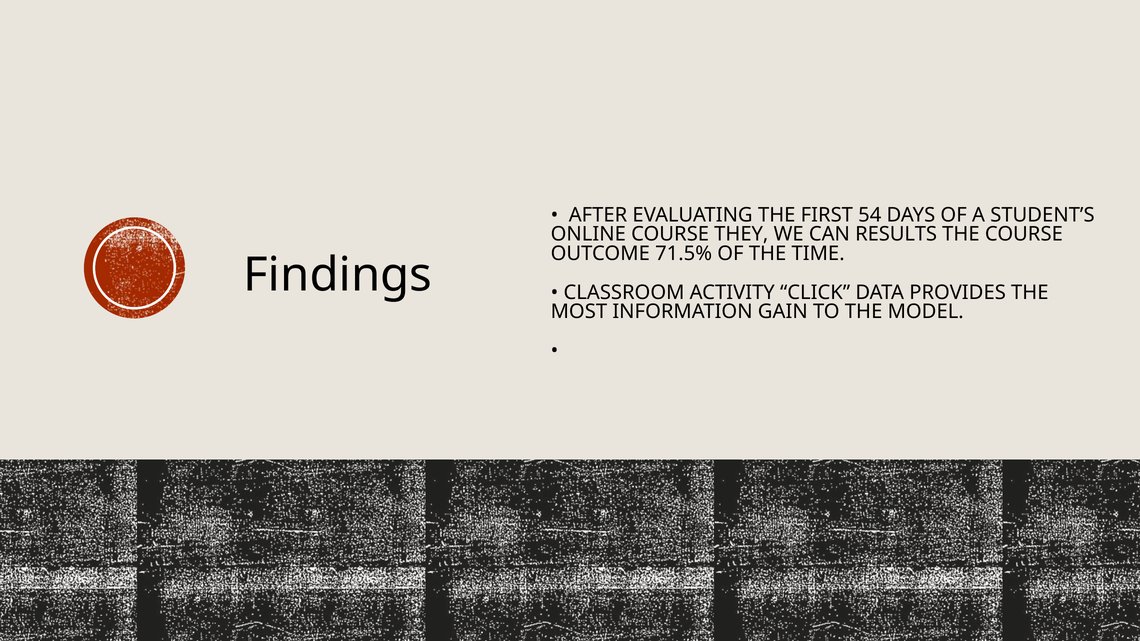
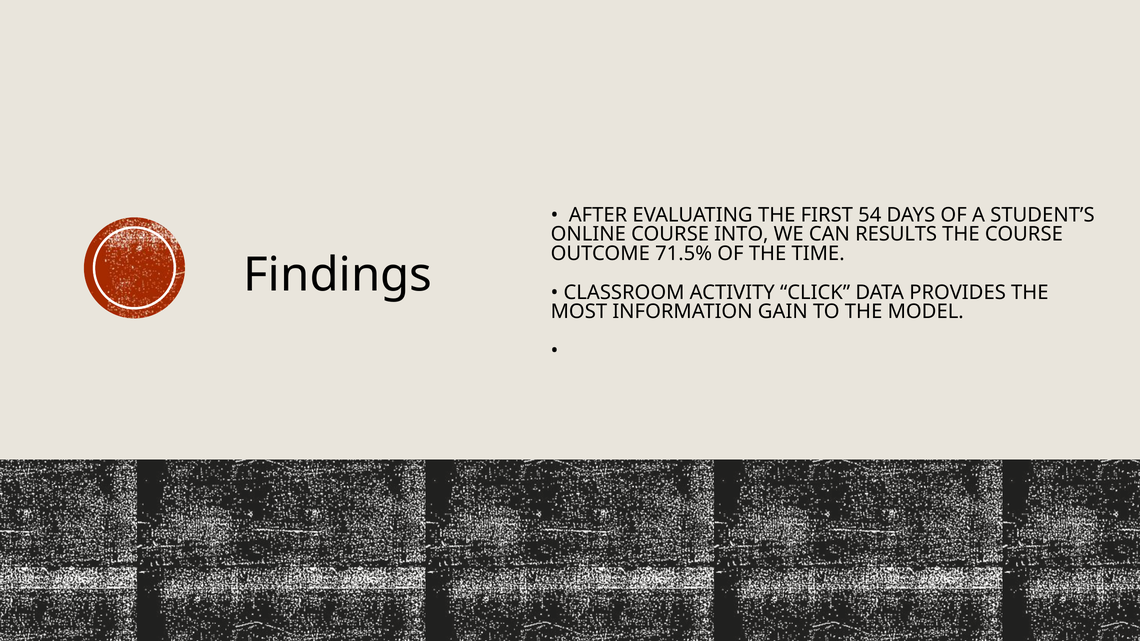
THEY: THEY -> INTO (741, 234)
